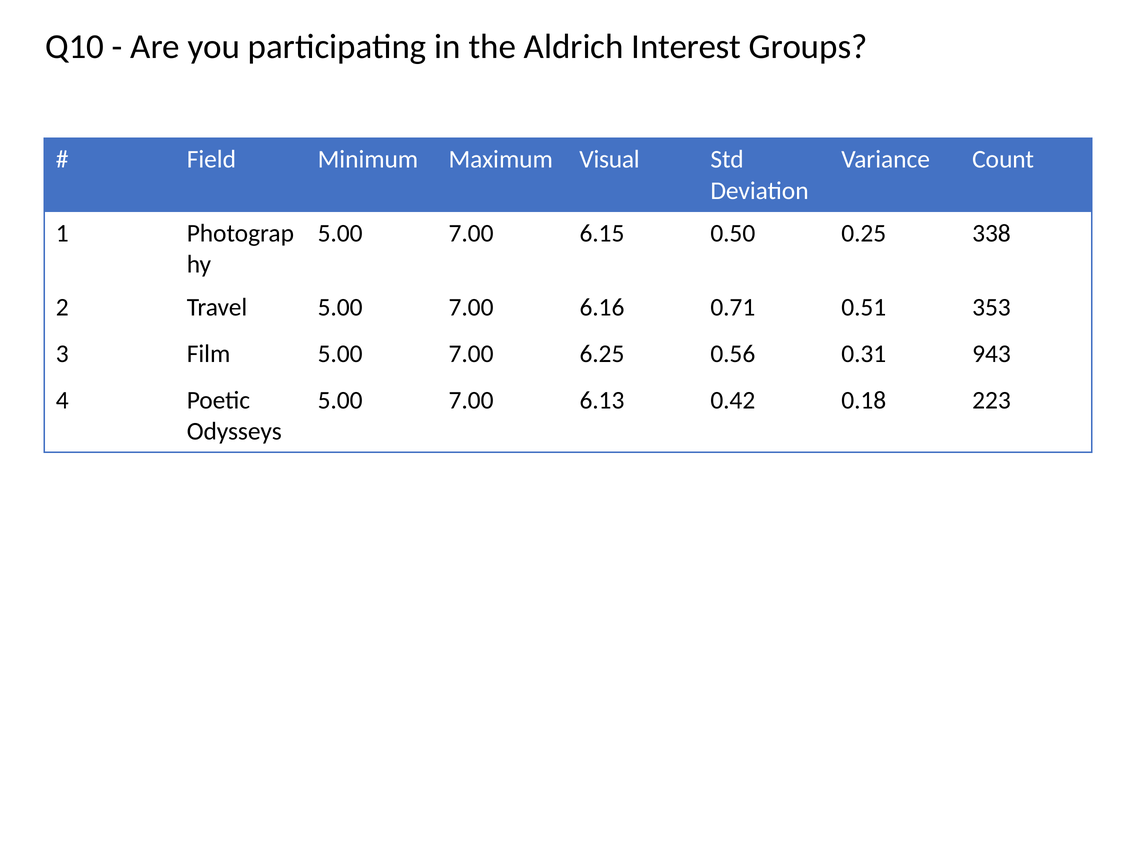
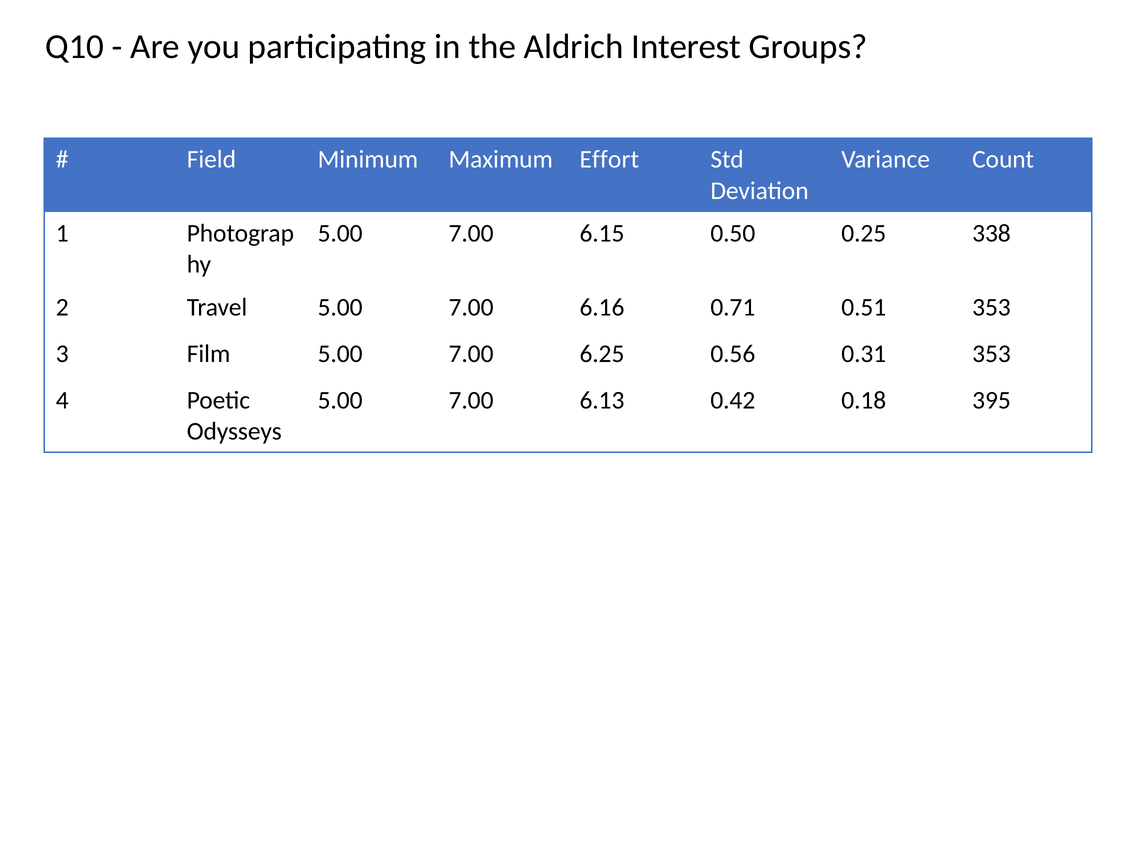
Visual: Visual -> Effort (609, 160)
0.31 943: 943 -> 353 (992, 354)
223: 223 -> 395 (992, 400)
